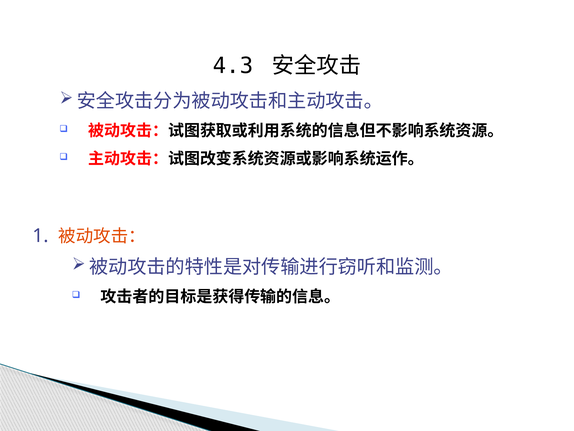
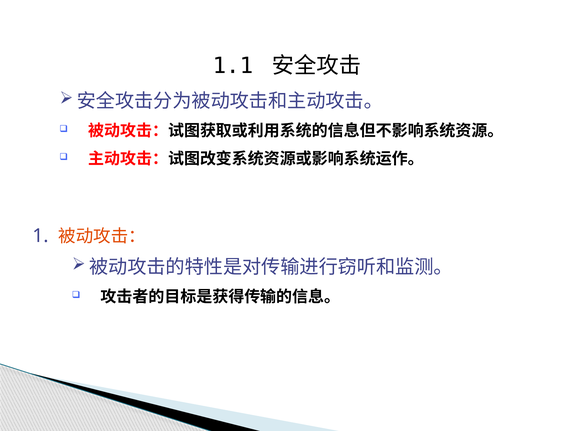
4.3: 4.3 -> 1.1 (233, 66)
